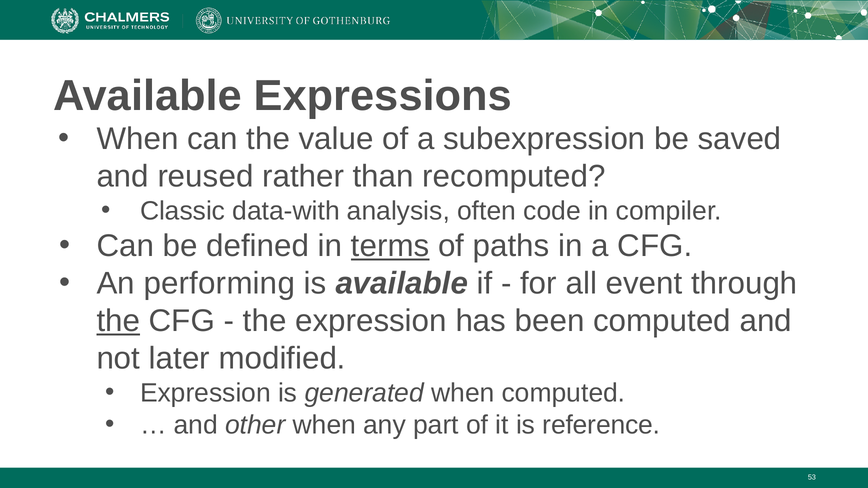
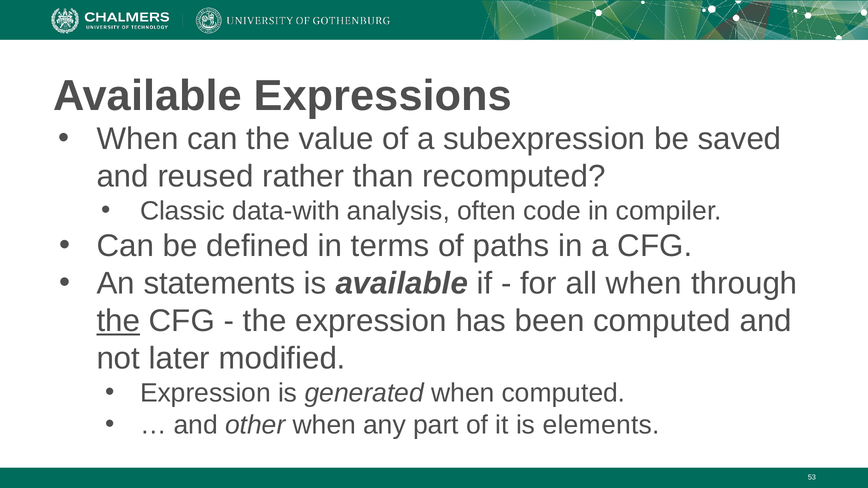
terms underline: present -> none (390, 246)
performing: performing -> statements (219, 284)
all event: event -> when (644, 284)
reference: reference -> elements (601, 425)
